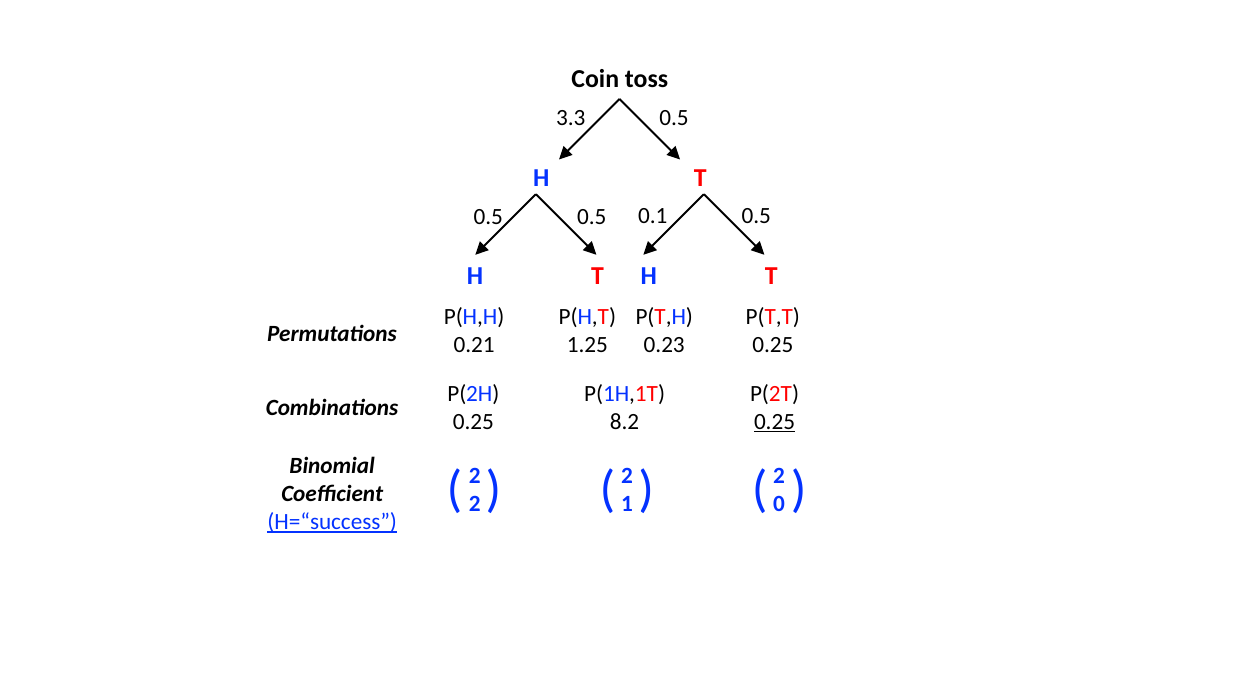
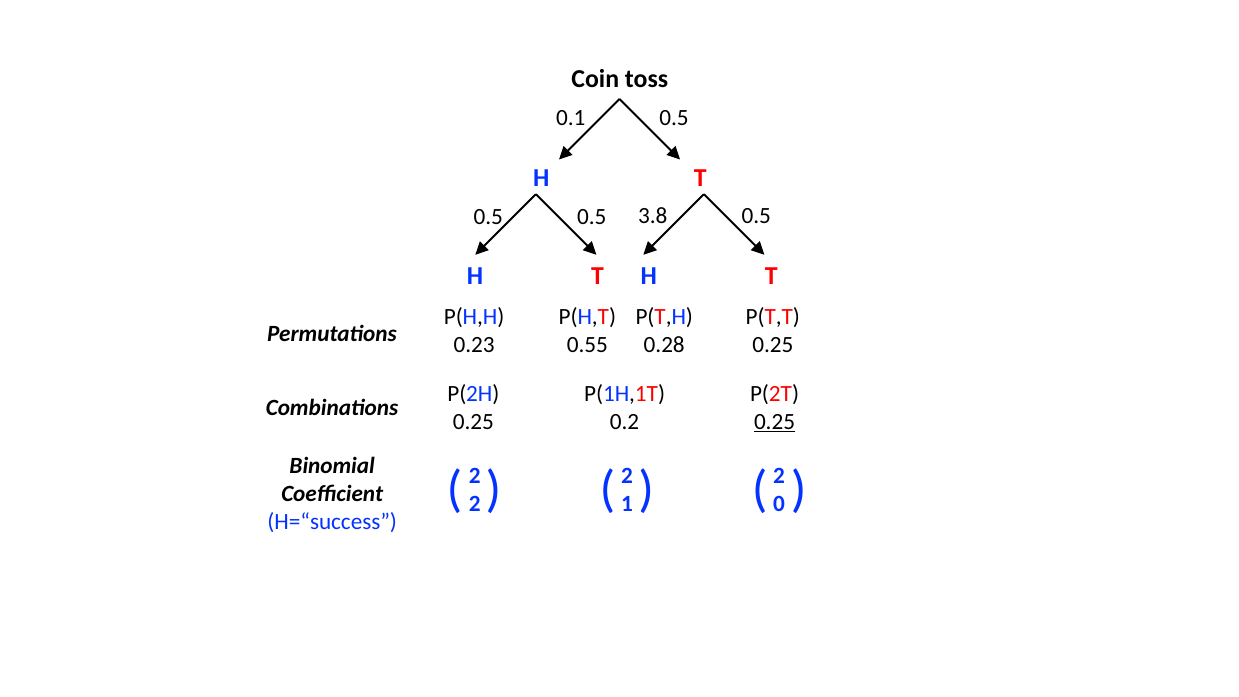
3.3: 3.3 -> 0.1 (571, 118)
0.1: 0.1 -> 3.8 (653, 216)
0.21: 0.21 -> 0.23 (474, 345)
1.25: 1.25 -> 0.55 (587, 345)
0.23: 0.23 -> 0.28 (664, 345)
8.2: 8.2 -> 0.2 (625, 422)
H=“success underline: present -> none (332, 522)
